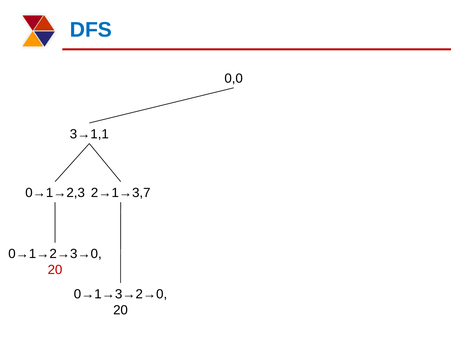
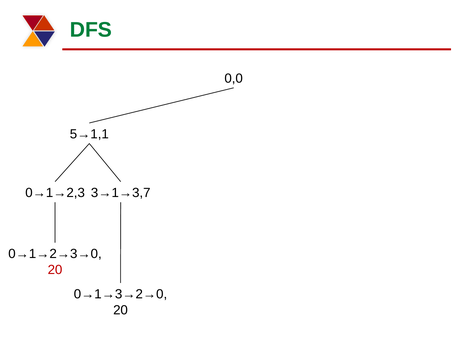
DFS colour: blue -> green (91, 30)
3→1,1: 3→1,1 -> 5→1,1 (89, 134)
2→1→3,7: 2→1→3,7 -> 3→1→3,7 (121, 193)
